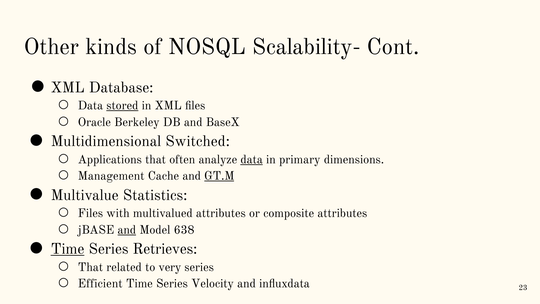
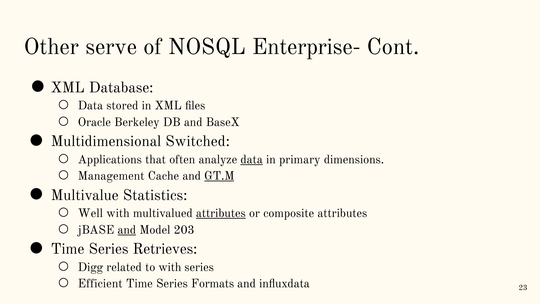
kinds: kinds -> serve (111, 47)
Scalability-: Scalability- -> Enterprise- (307, 47)
stored underline: present -> none (122, 105)
Files: Files -> Well (90, 213)
attributes underline: none -> present (221, 213)
638: 638 -> 203 (184, 230)
Time underline: present -> none (68, 249)
That: That -> Digg (90, 267)
to very: very -> with (170, 267)
Velocity: Velocity -> Formats (213, 283)
